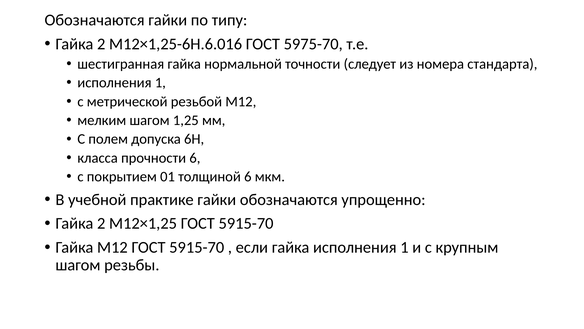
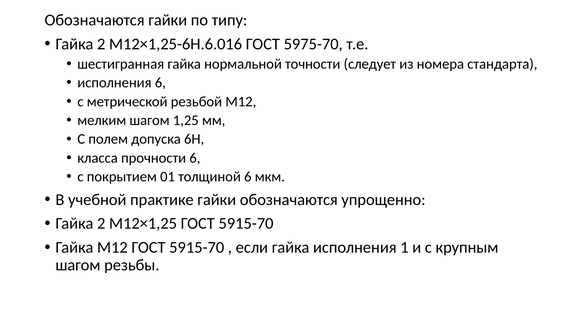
1: 1 -> 6 (160, 83)
